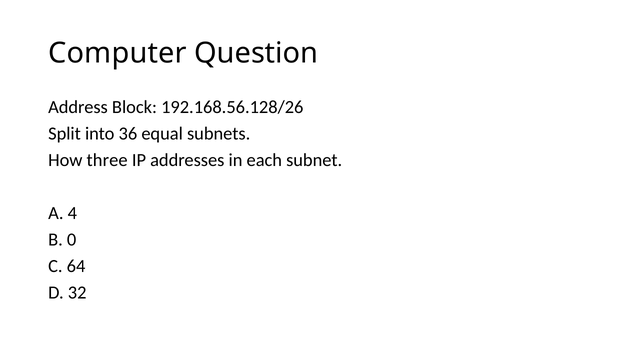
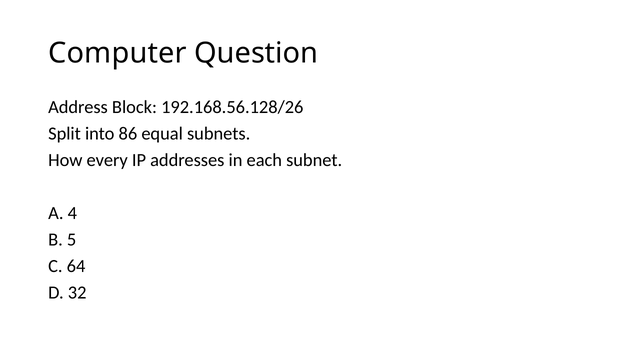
36: 36 -> 86 (128, 133)
three: three -> every (107, 160)
0: 0 -> 5 (72, 239)
